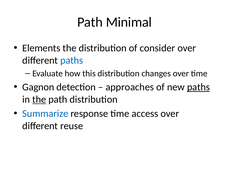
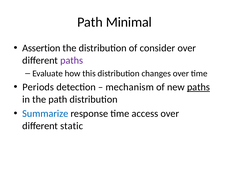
Elements: Elements -> Assertion (41, 48)
paths colour: blue -> purple (72, 60)
Gagnon: Gagnon -> Periods (38, 87)
approaches: approaches -> mechanism (130, 87)
the underline: present -> none (39, 99)
reuse: reuse -> static (72, 126)
